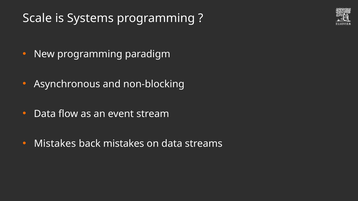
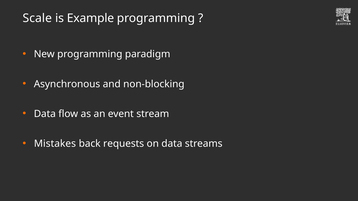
Systems: Systems -> Example (90, 18)
back mistakes: mistakes -> requests (124, 144)
